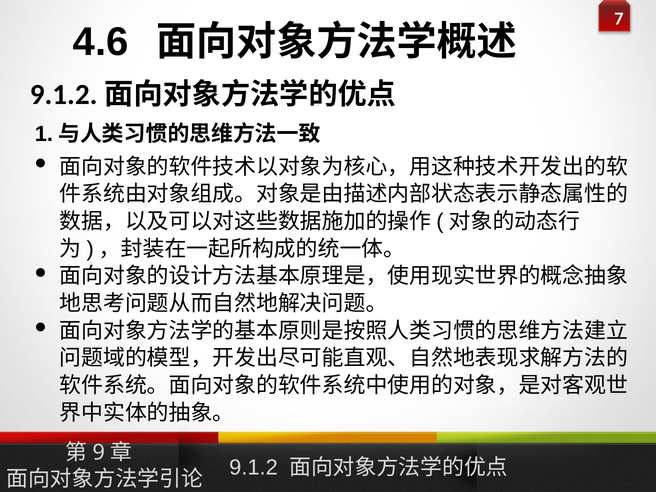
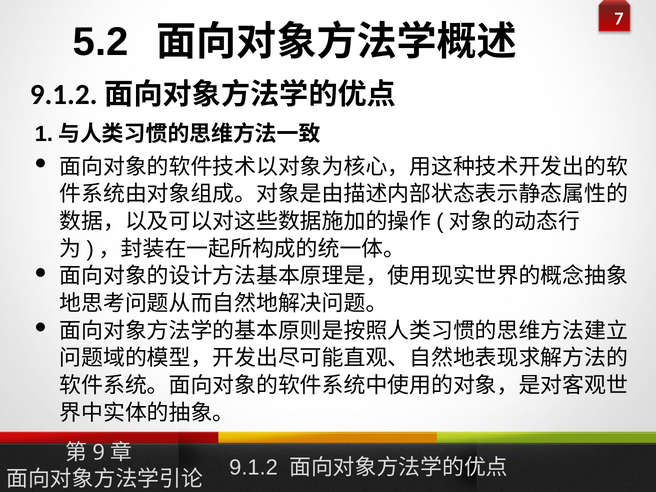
4.6: 4.6 -> 5.2 (101, 42)
